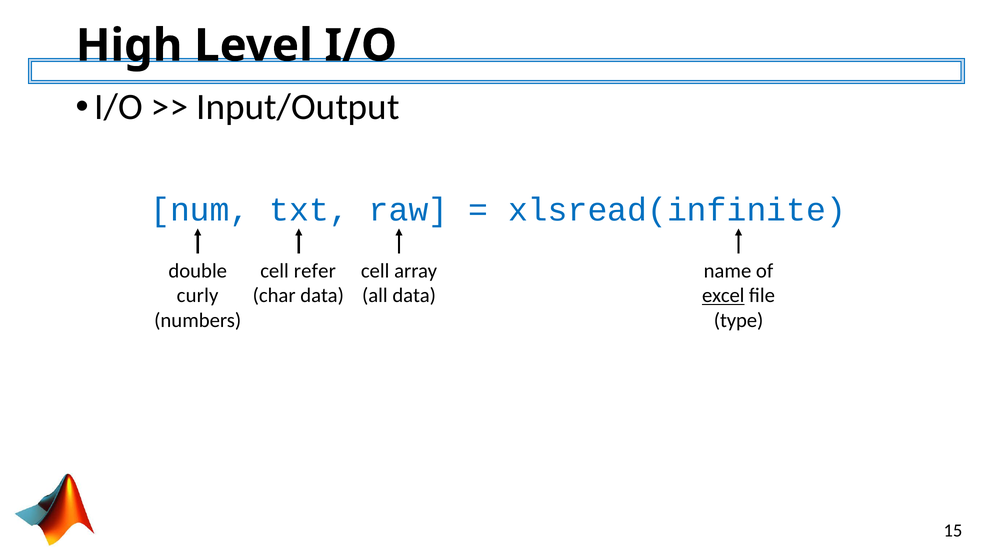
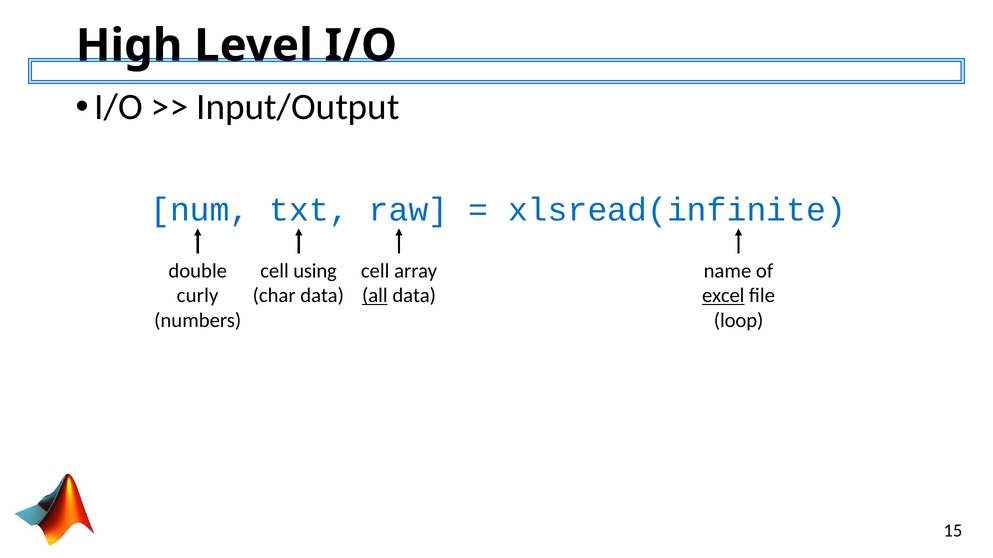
refer: refer -> using (315, 271)
all underline: none -> present (375, 296)
type: type -> loop (739, 321)
